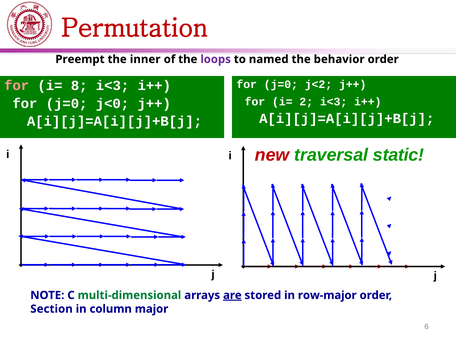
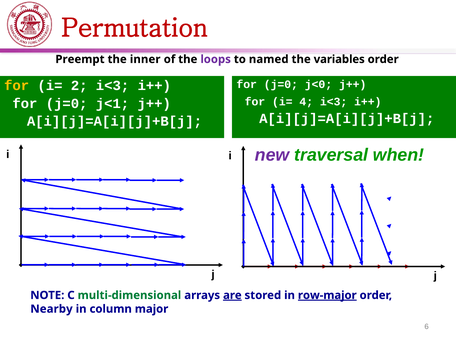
behavior: behavior -> variables (339, 59)
j<2: j<2 -> j<0 (318, 84)
for colour: pink -> yellow (17, 86)
8: 8 -> 2 (79, 86)
2: 2 -> 4 (306, 102)
j<0: j<0 -> j<1 (113, 103)
new colour: red -> purple (272, 155)
static: static -> when (399, 155)
row-major underline: none -> present (327, 295)
Section: Section -> Nearby (51, 309)
